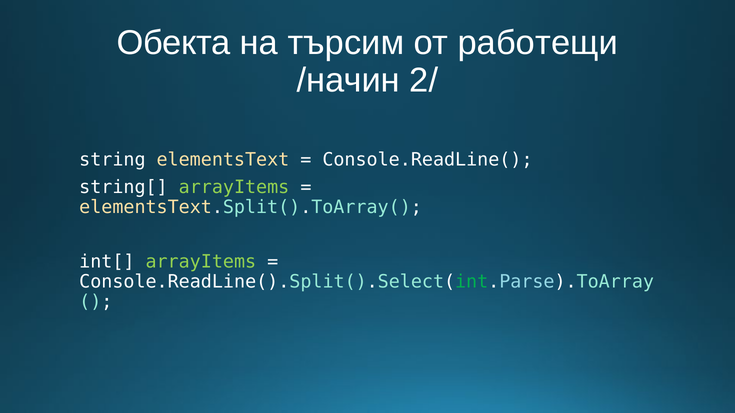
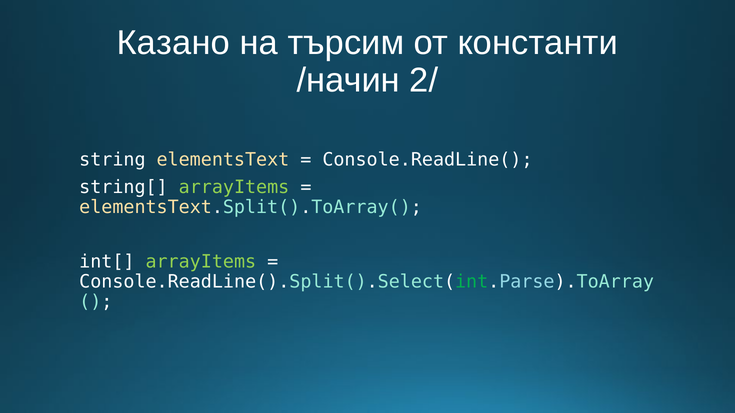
Обекта: Обекта -> Казано (173, 43)
работещи: работещи -> константи (538, 43)
